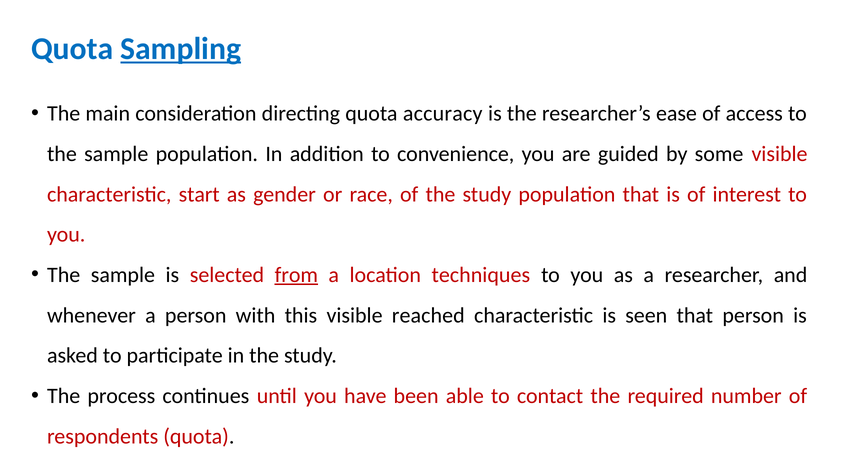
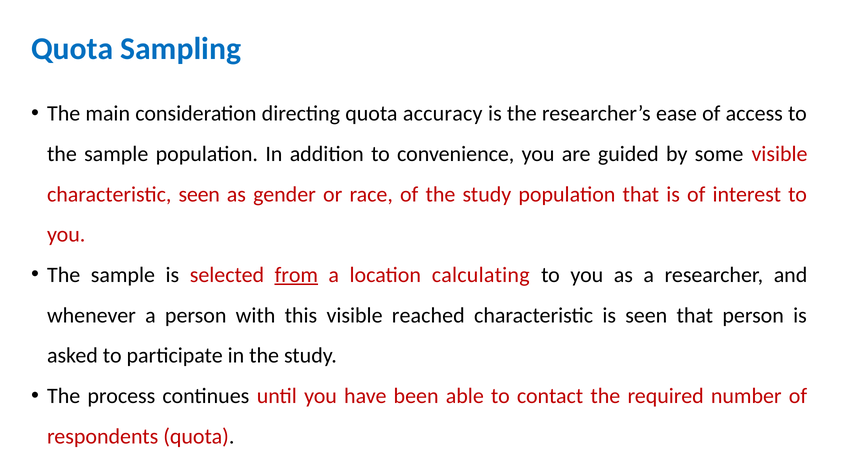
Sampling underline: present -> none (181, 49)
characteristic start: start -> seen (199, 194)
techniques: techniques -> calculating (481, 275)
